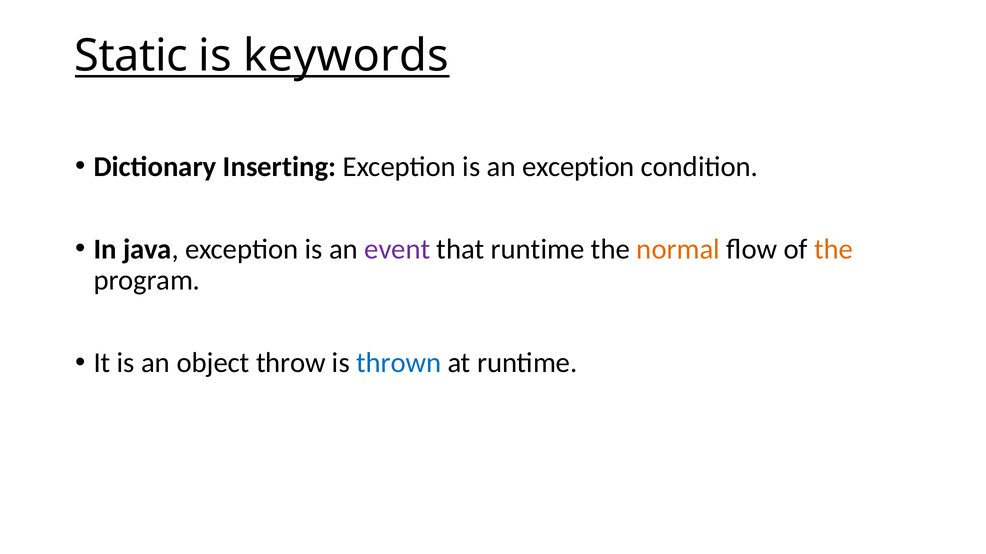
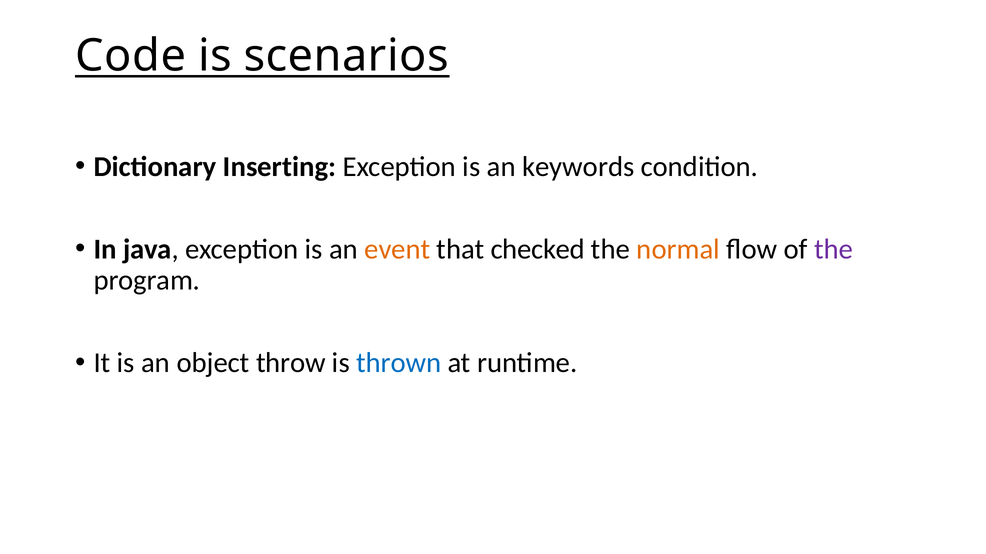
Static: Static -> Code (131, 56)
keywords: keywords -> scenarios (346, 56)
an exception: exception -> keywords (578, 167)
event colour: purple -> orange (397, 249)
that runtime: runtime -> checked (538, 249)
the colour: orange -> purple (833, 249)
